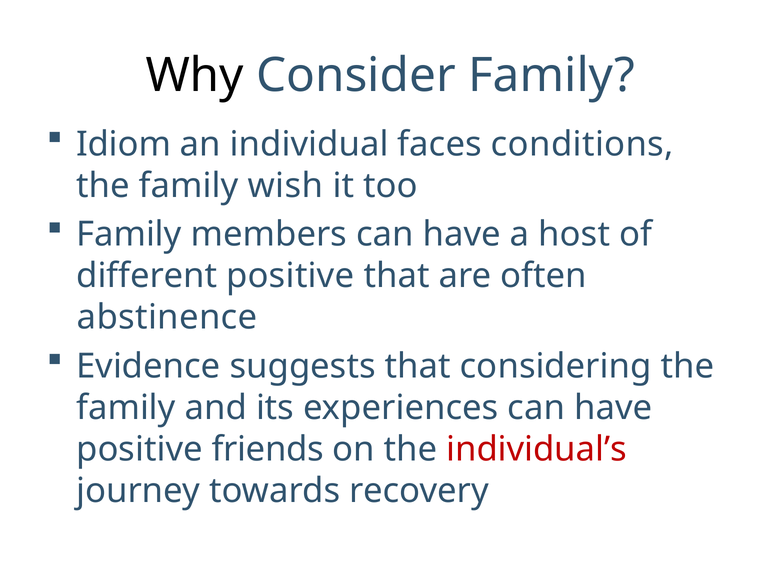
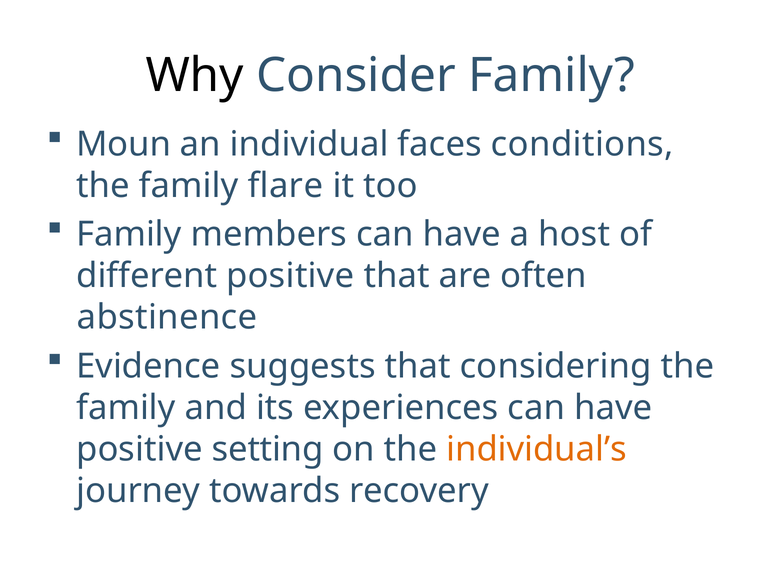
Idiom: Idiom -> Moun (124, 144)
wish: wish -> flare (285, 186)
friends: friends -> setting (268, 450)
individual’s colour: red -> orange (537, 450)
